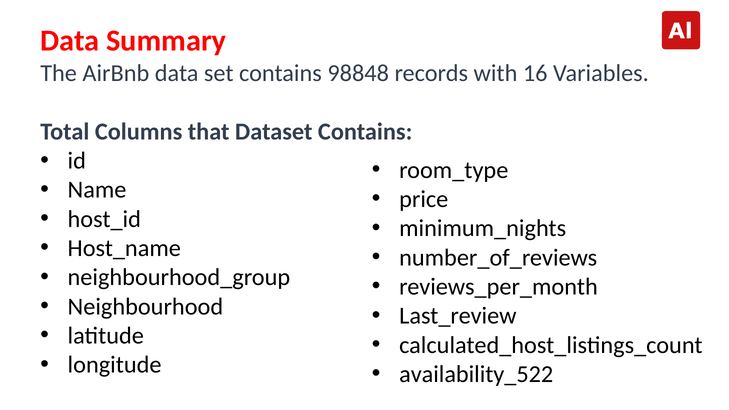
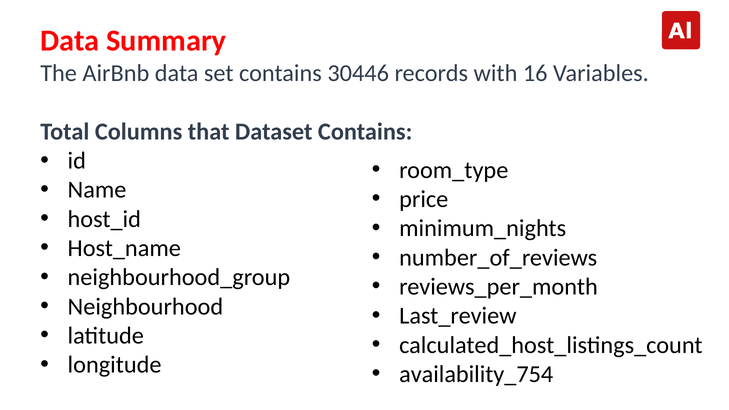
98848: 98848 -> 30446 (358, 73)
availability_522: availability_522 -> availability_754 (476, 374)
